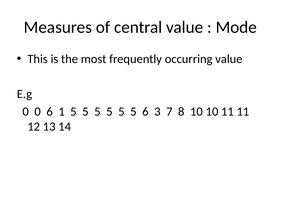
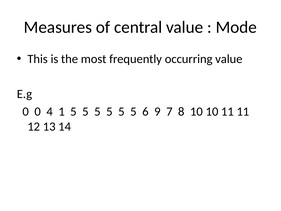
0 6: 6 -> 4 (50, 111)
3: 3 -> 9 (157, 111)
